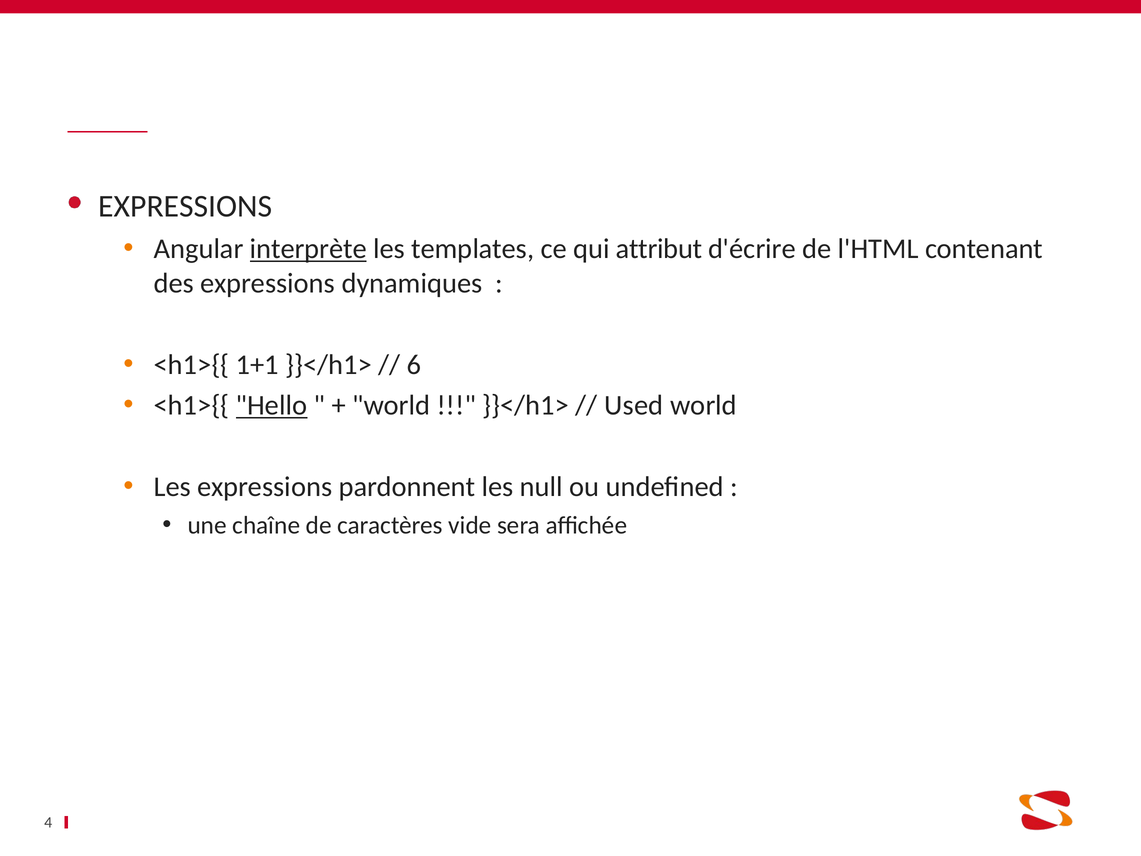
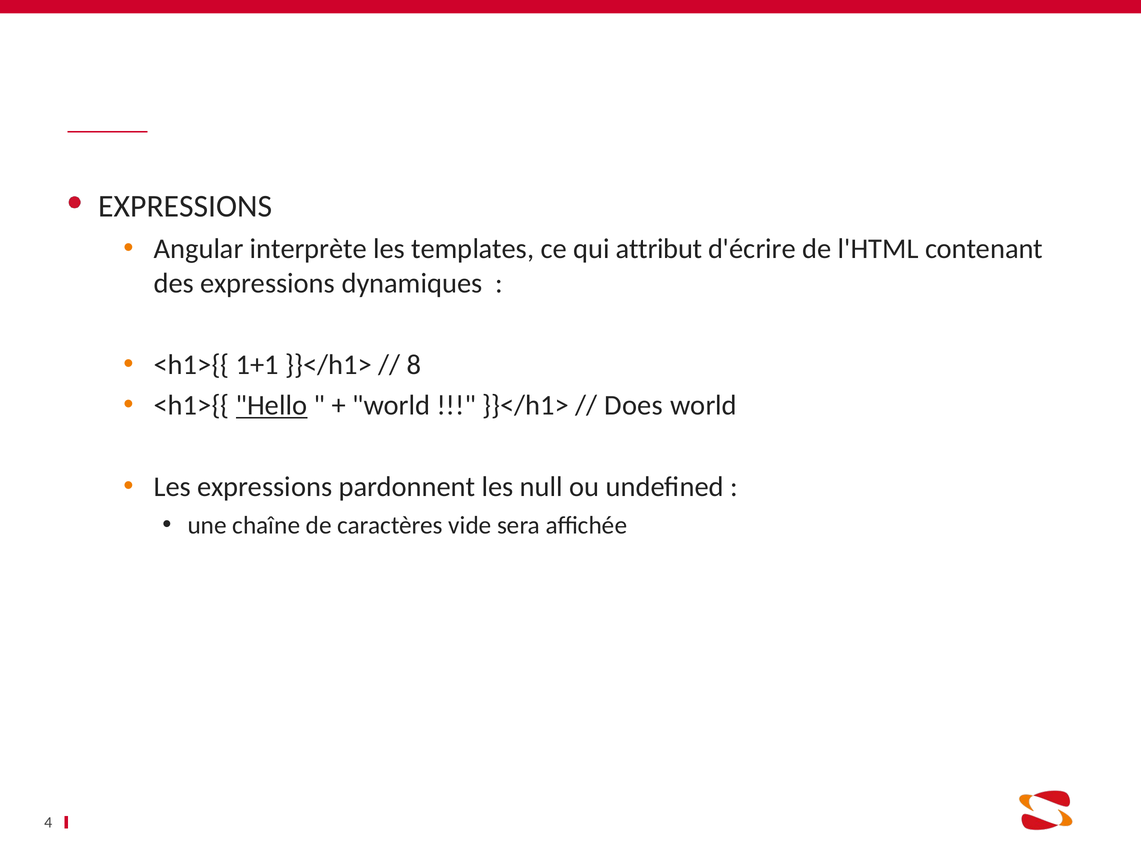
interprète underline: present -> none (308, 249)
6: 6 -> 8 (414, 365)
Used: Used -> Does (634, 405)
